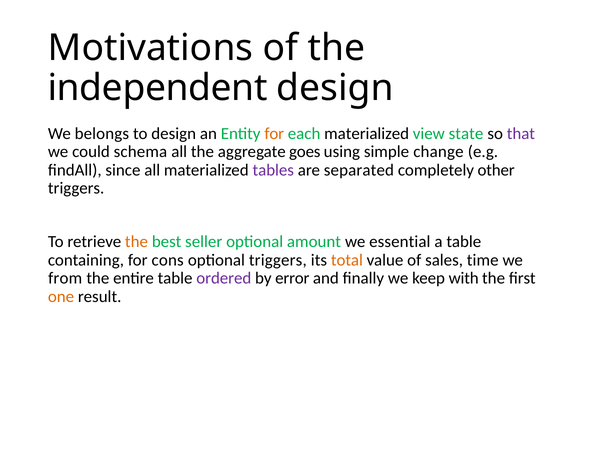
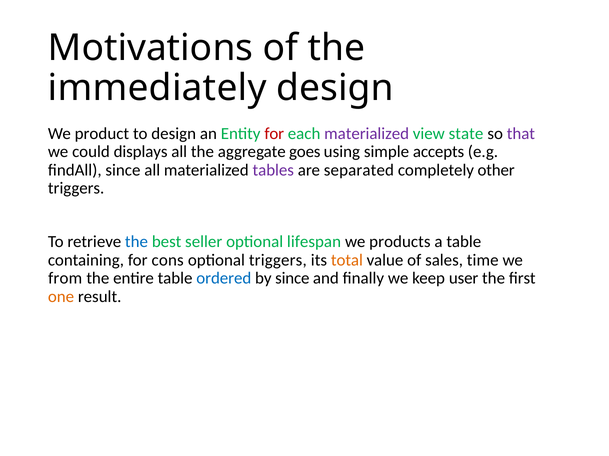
independent: independent -> immediately (157, 88)
belongs: belongs -> product (102, 134)
for colour: orange -> red (274, 134)
materialized colour: black -> purple (367, 134)
schema: schema -> displays (141, 152)
change: change -> accepts (439, 152)
the colour: orange -> blue (136, 242)
amount: amount -> lifespan (314, 242)
essential: essential -> products (400, 242)
ordered colour: purple -> blue (224, 279)
by error: error -> since (292, 279)
with: with -> user (464, 279)
